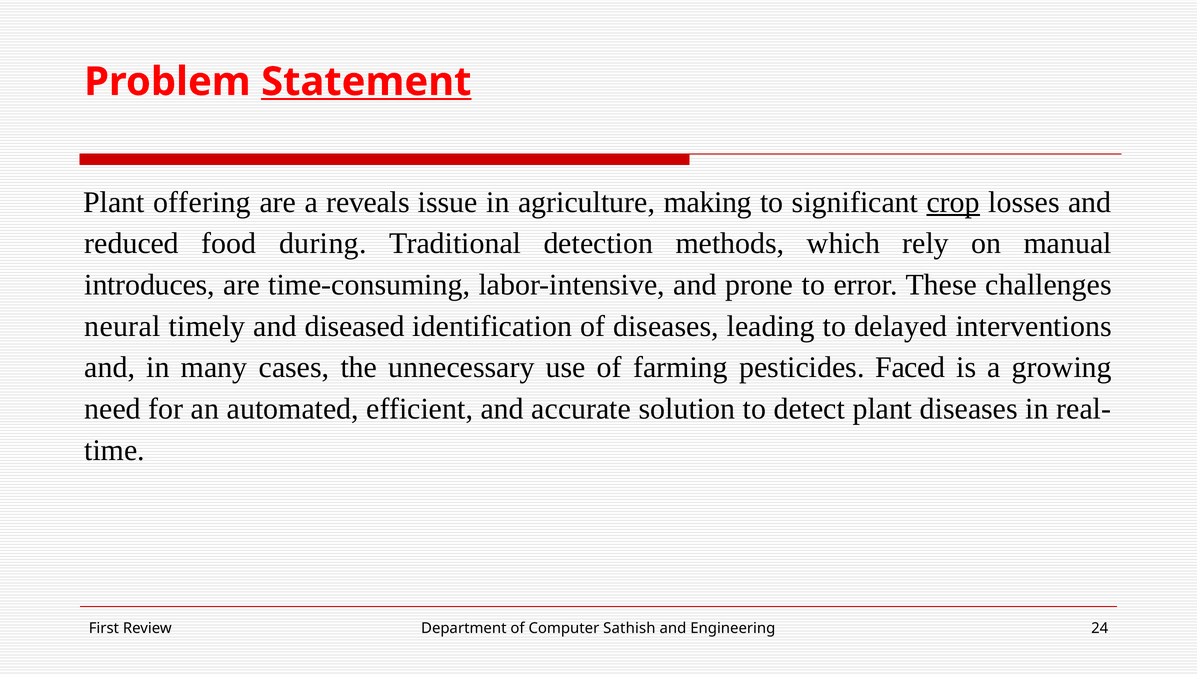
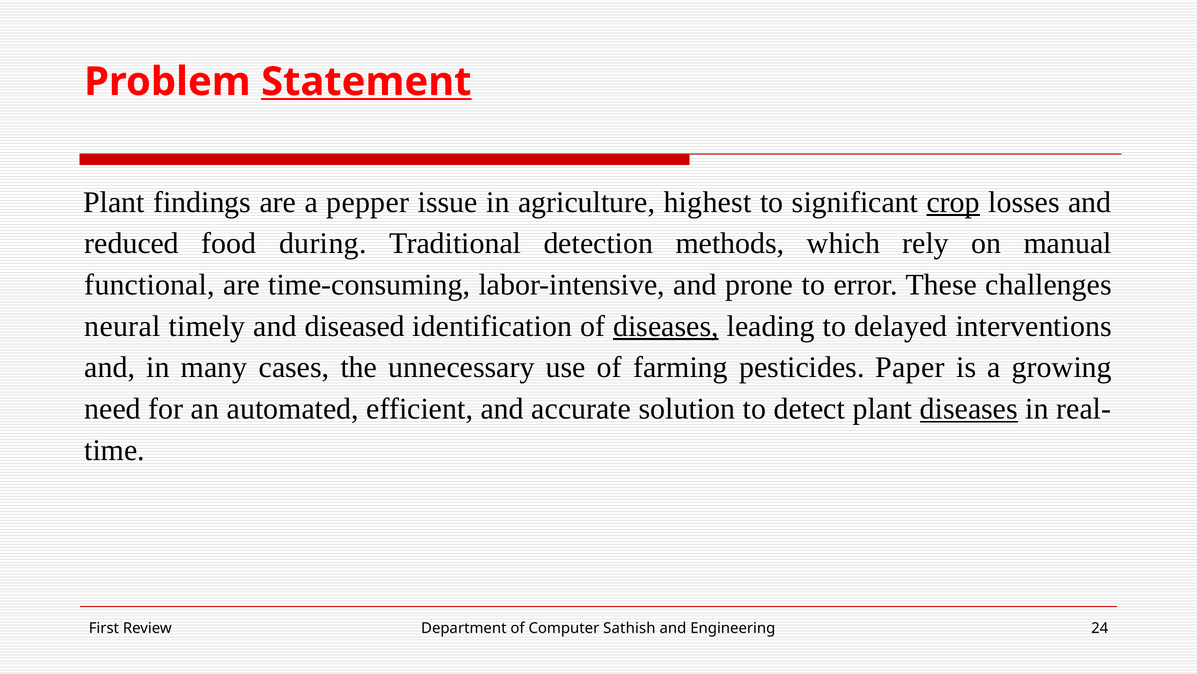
offering: offering -> findings (202, 202)
reveals: reveals -> pepper (368, 202)
making: making -> highest (708, 202)
introduces: introduces -> functional (150, 285)
diseases underline: none -> present (666, 326)
Faced: Faced -> Paper (910, 367)
diseases underline: none -> present (969, 408)
